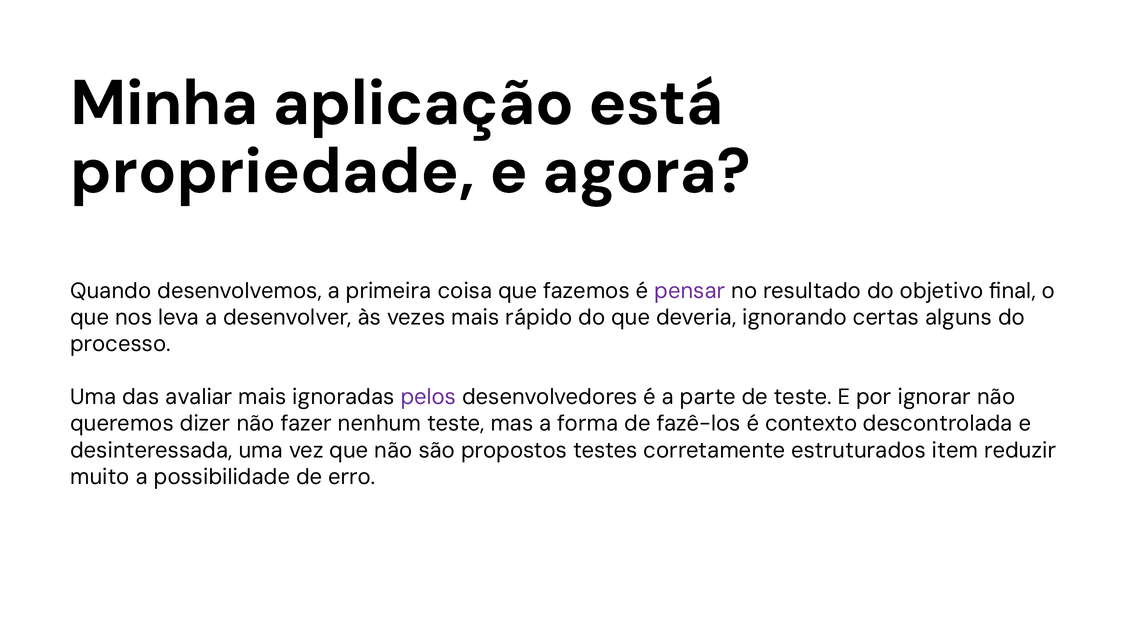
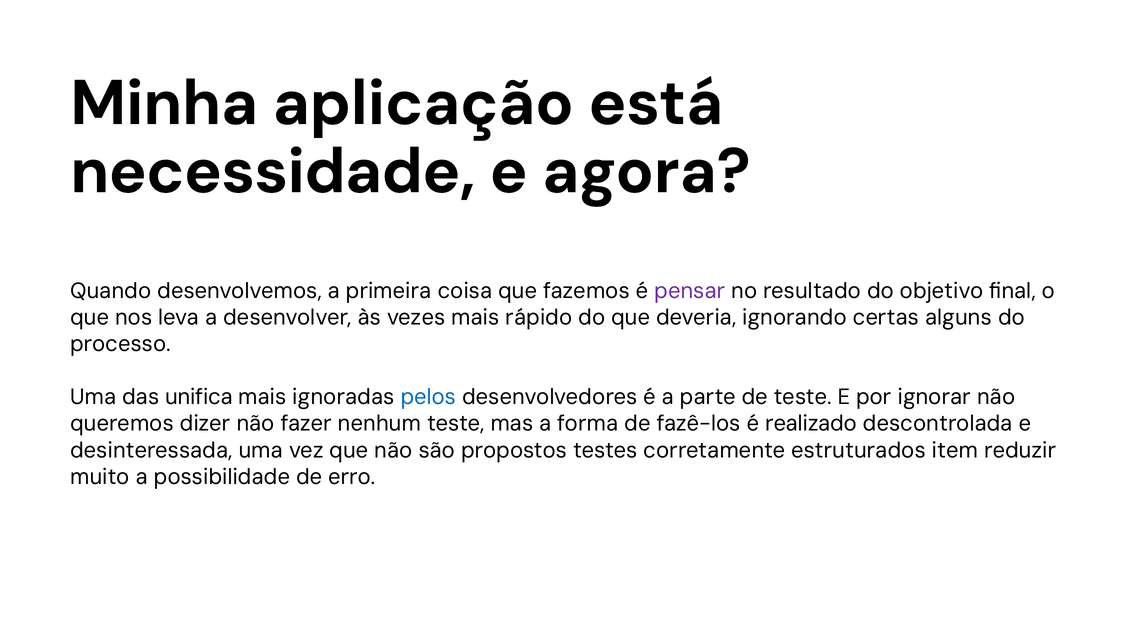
propriedade: propriedade -> necessidade (273, 171)
avaliar: avaliar -> unifica (199, 397)
pelos colour: purple -> blue (428, 397)
contexto: contexto -> realizado (811, 423)
